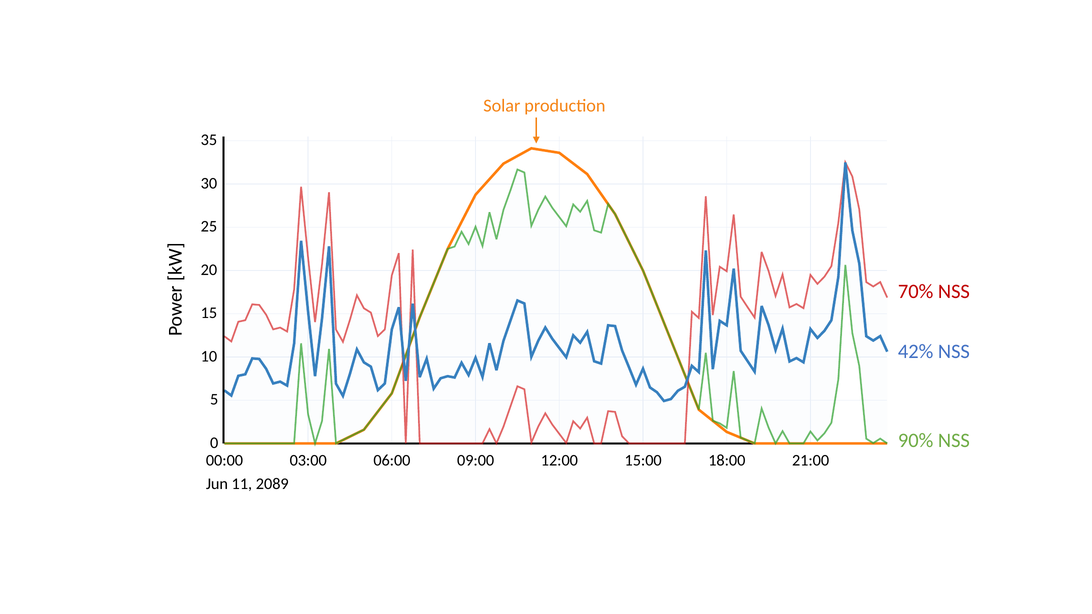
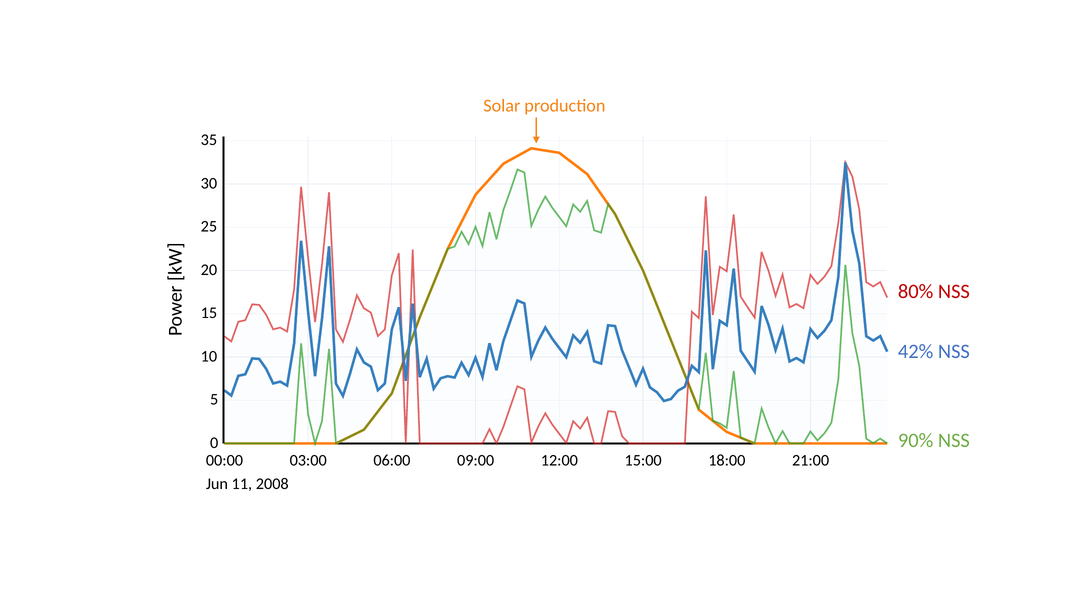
70%: 70% -> 80% (916, 292)
2089: 2089 -> 2008 (272, 484)
